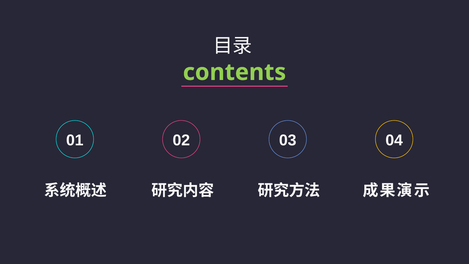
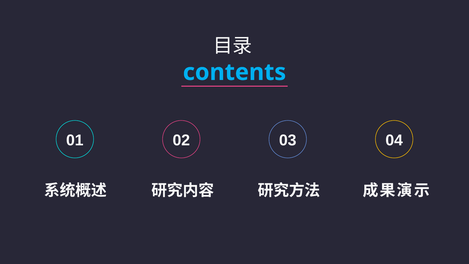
contents colour: light green -> light blue (234, 72)
